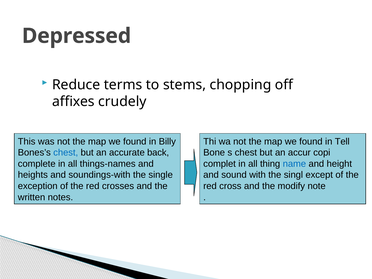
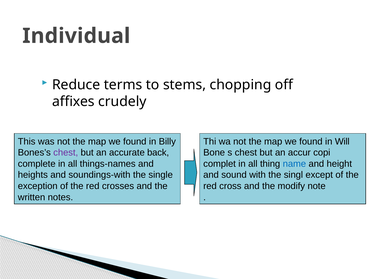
Depressed: Depressed -> Individual (76, 36)
Tell: Tell -> Will (342, 141)
chest colour: blue -> purple (66, 153)
